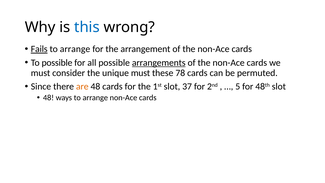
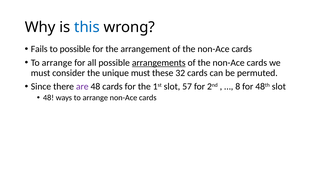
Fails underline: present -> none (39, 49)
arrange: arrange -> possible (75, 49)
possible: possible -> arrange (57, 63)
78: 78 -> 32 (180, 73)
are colour: orange -> purple (82, 87)
37: 37 -> 57 (187, 87)
5: 5 -> 8 (238, 87)
